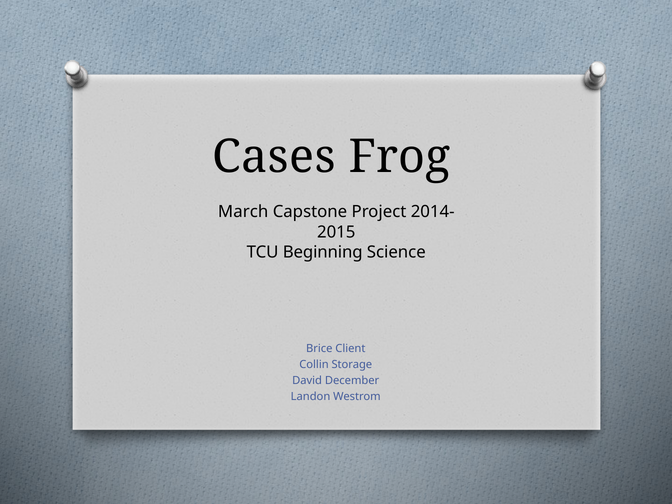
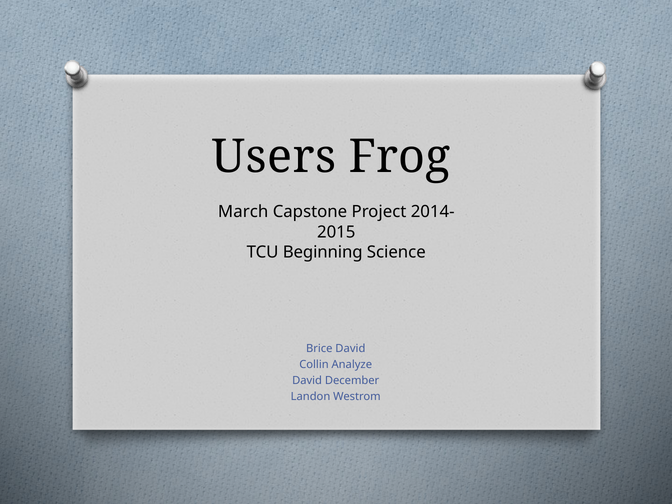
Cases: Cases -> Users (274, 157)
Brice Client: Client -> David (350, 348)
Storage: Storage -> Analyze (352, 365)
